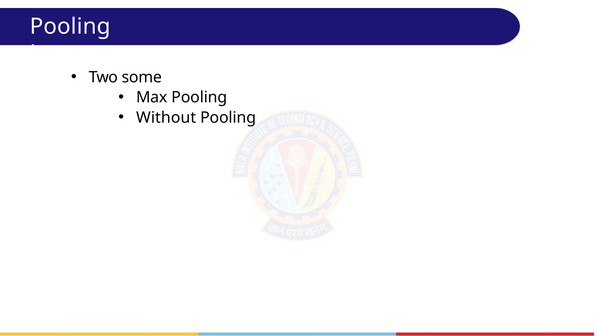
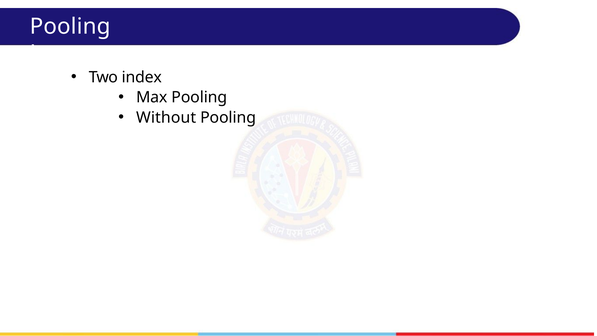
some: some -> index (142, 77)
